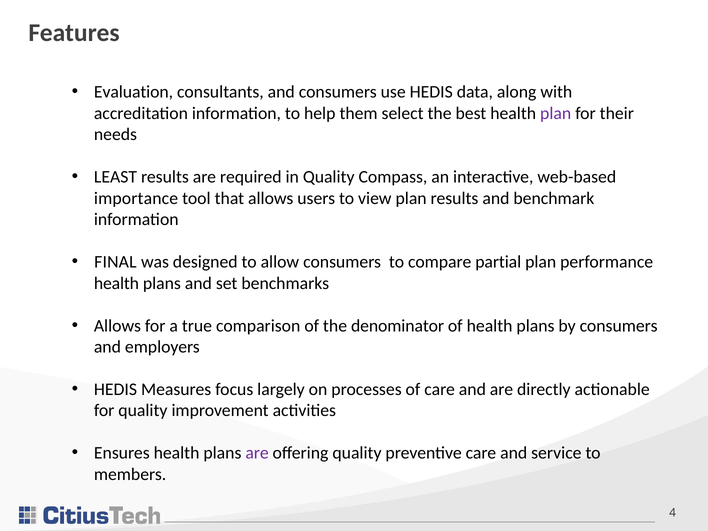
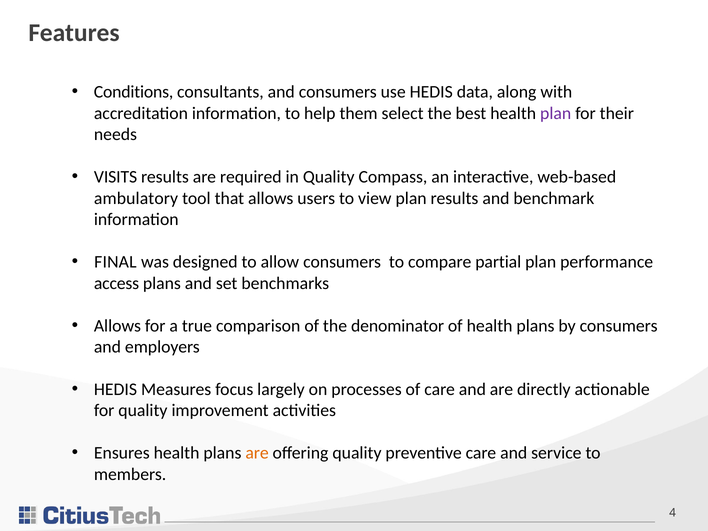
Evaluation: Evaluation -> Conditions (134, 92)
LEAST: LEAST -> VISITS (116, 177)
importance: importance -> ambulatory (136, 198)
health: health -> access (116, 283)
are colour: purple -> orange (257, 453)
